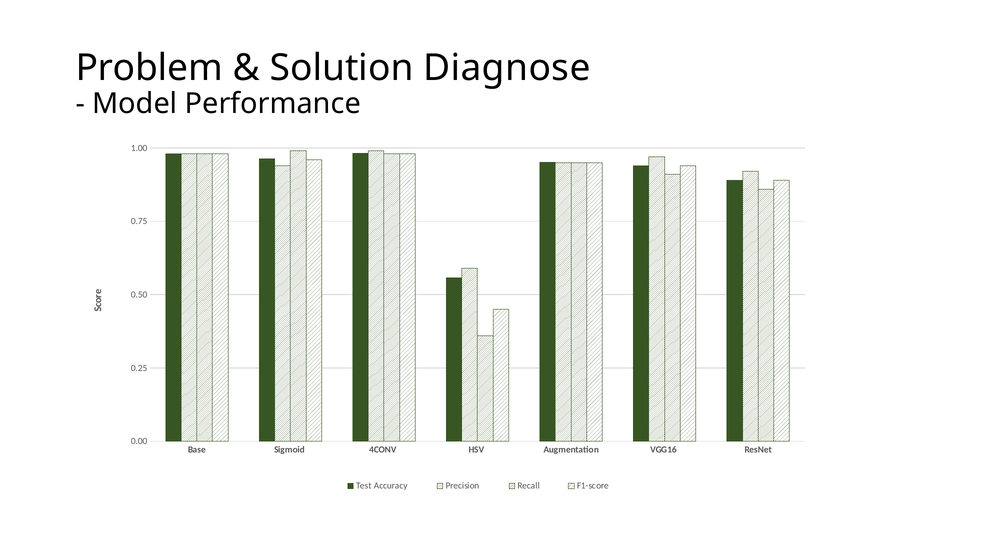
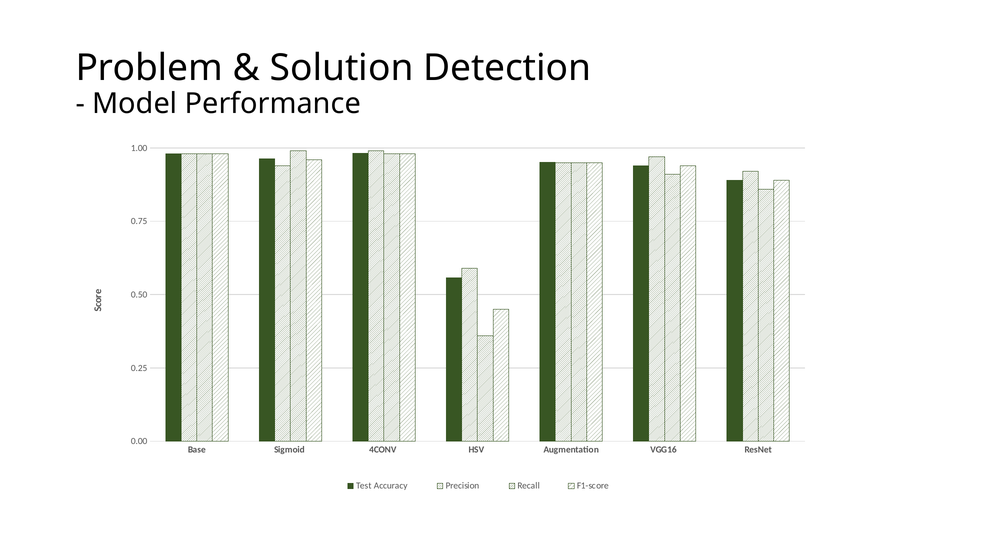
Diagnose: Diagnose -> Detection (507, 68)
